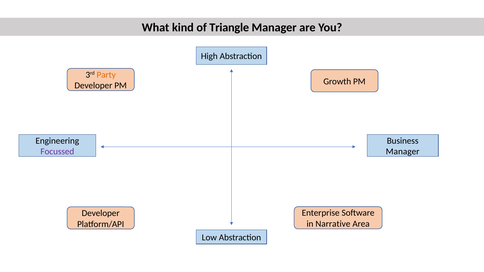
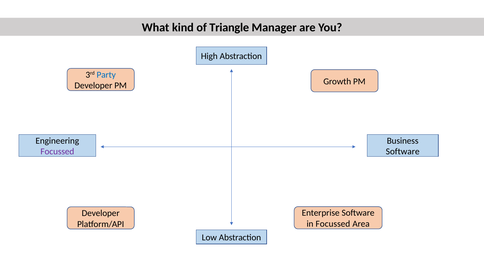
Party colour: orange -> blue (106, 75)
Manager: Manager -> Software (403, 152)
in Narrative: Narrative -> Focussed (333, 224)
